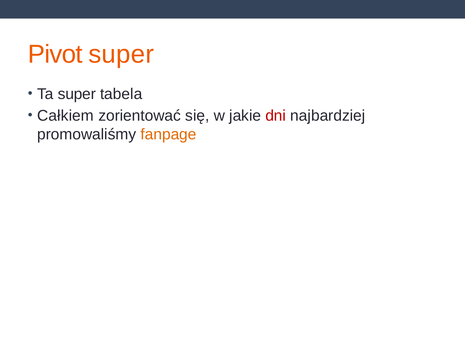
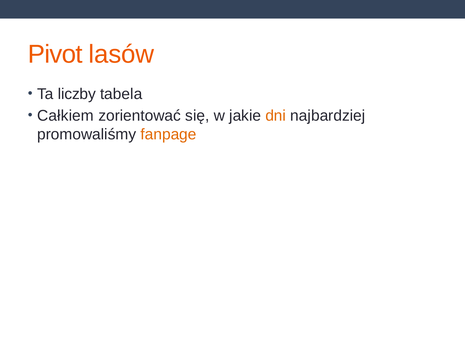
Pivot super: super -> lasów (121, 54)
Ta super: super -> liczby (77, 94)
dni colour: red -> orange (276, 116)
